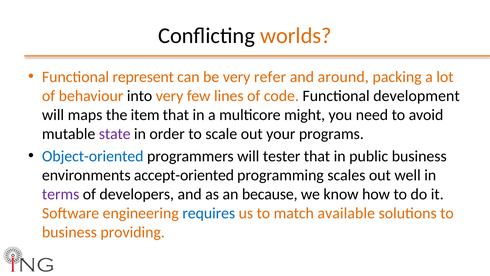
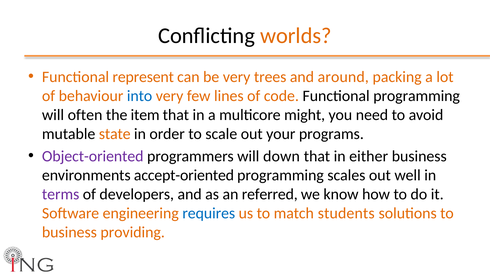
refer: refer -> trees (270, 77)
into colour: black -> blue (140, 96)
Functional development: development -> programming (417, 96)
maps: maps -> often (85, 115)
state colour: purple -> orange (115, 134)
Object-oriented colour: blue -> purple (93, 156)
tester: tester -> down (282, 156)
public: public -> either (369, 156)
because: because -> referred (270, 194)
available: available -> students (346, 213)
